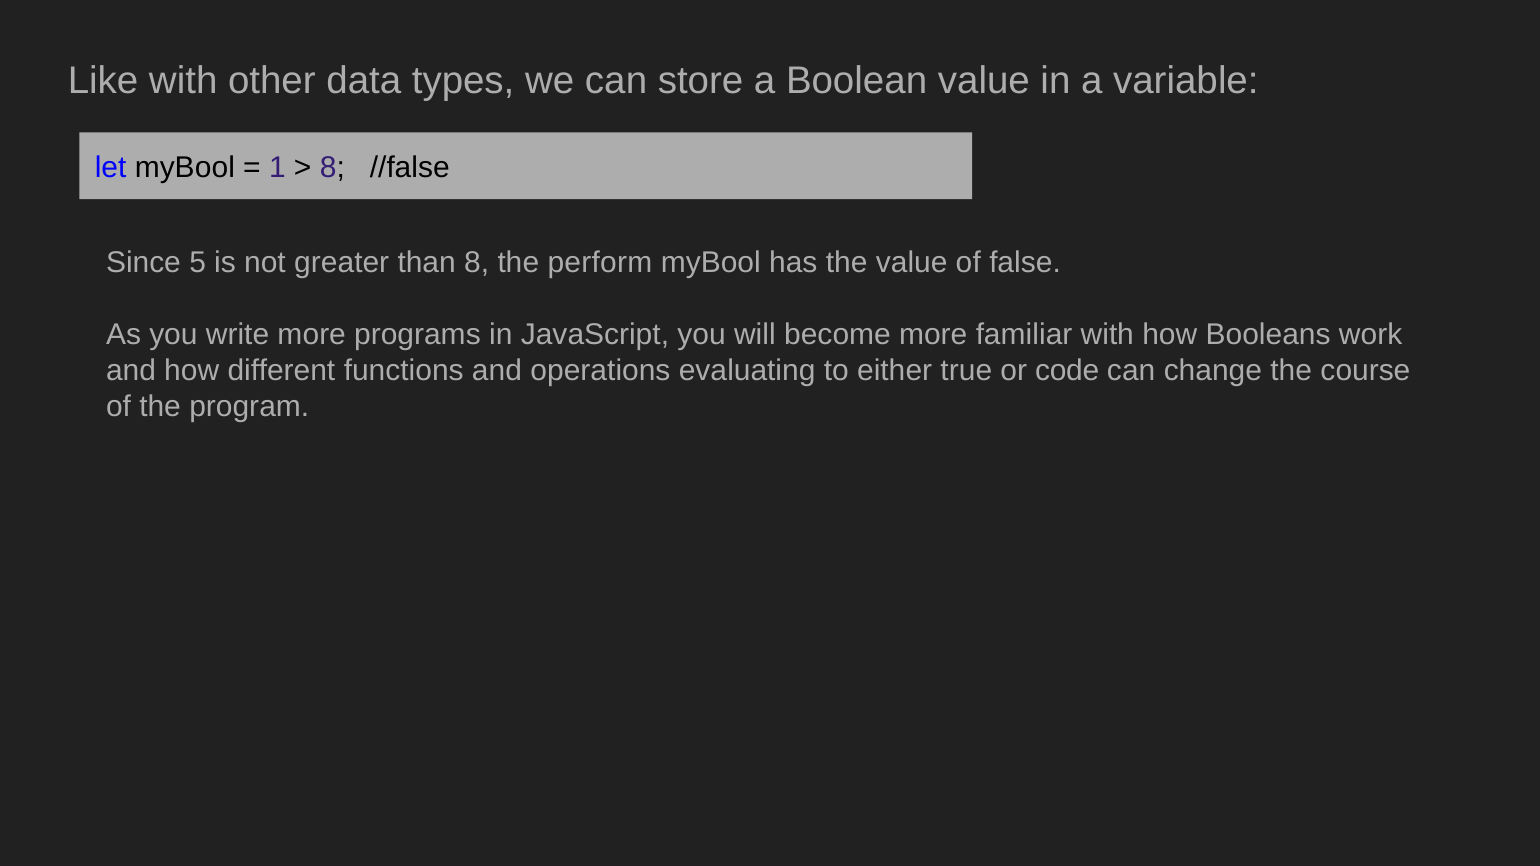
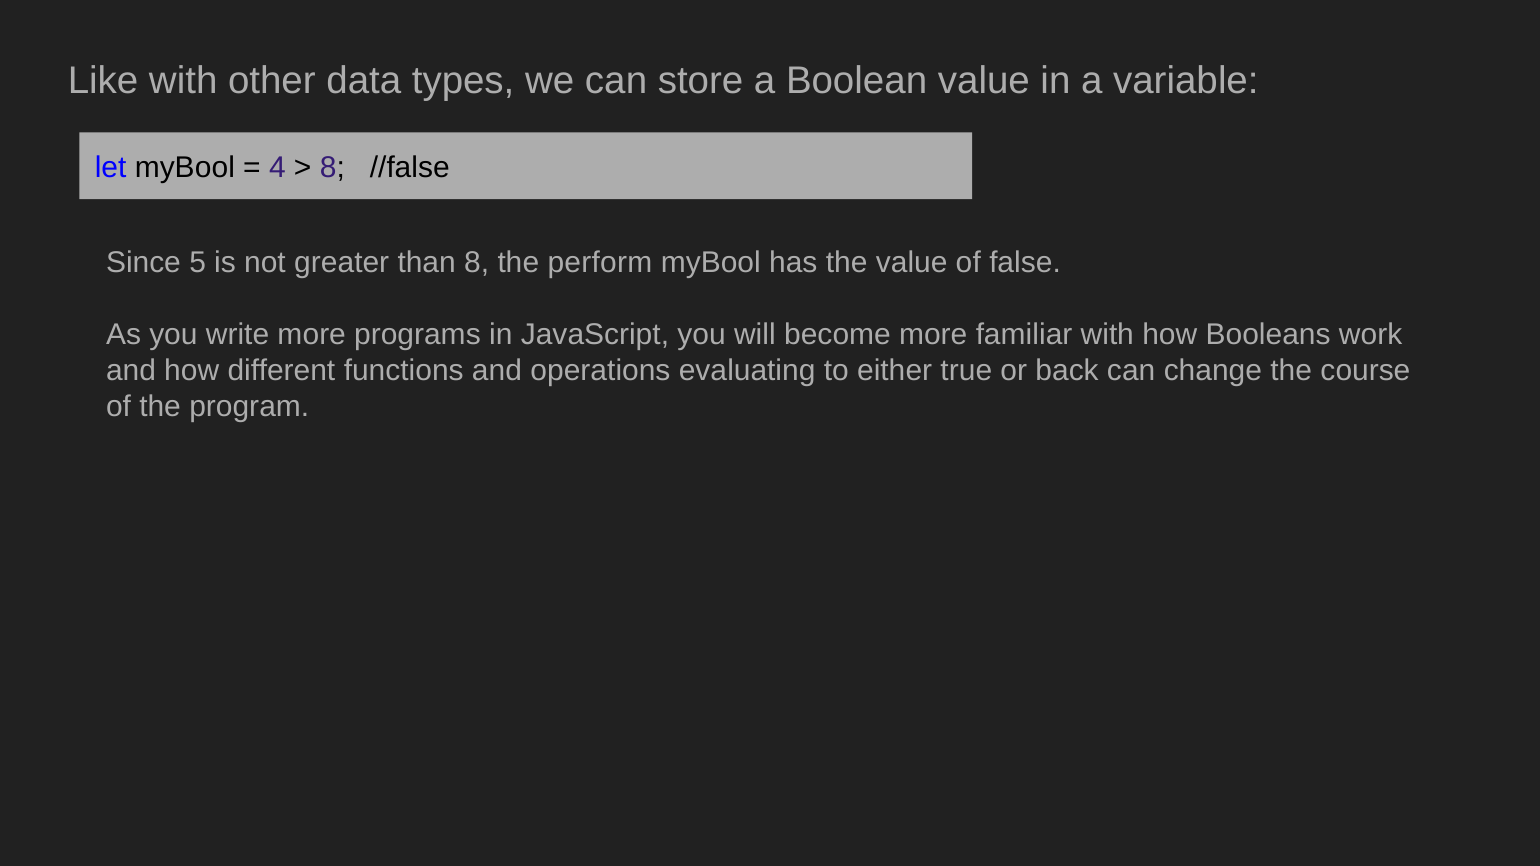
1: 1 -> 4 (277, 168)
code: code -> back (1067, 371)
